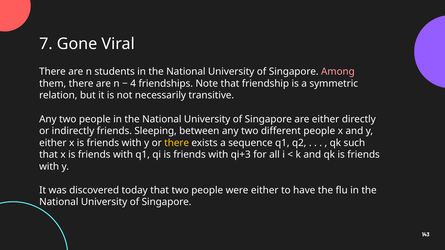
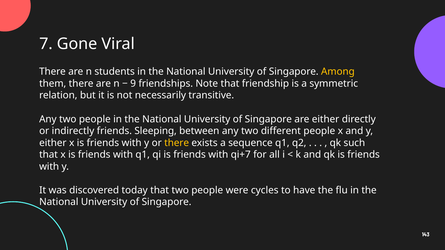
Among colour: pink -> yellow (338, 72)
4: 4 -> 9 (133, 84)
qi+3: qi+3 -> qi+7 (241, 155)
were either: either -> cycles (265, 190)
